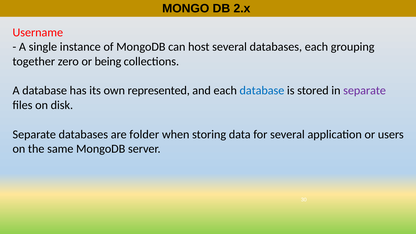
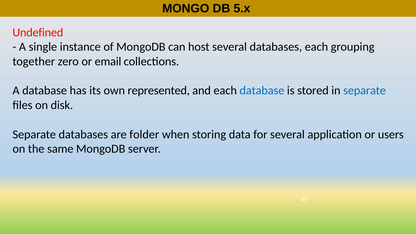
2.x: 2.x -> 5.x (242, 9)
Username: Username -> Undefined (38, 32)
being: being -> email (108, 62)
separate colour: purple -> blue (365, 91)
